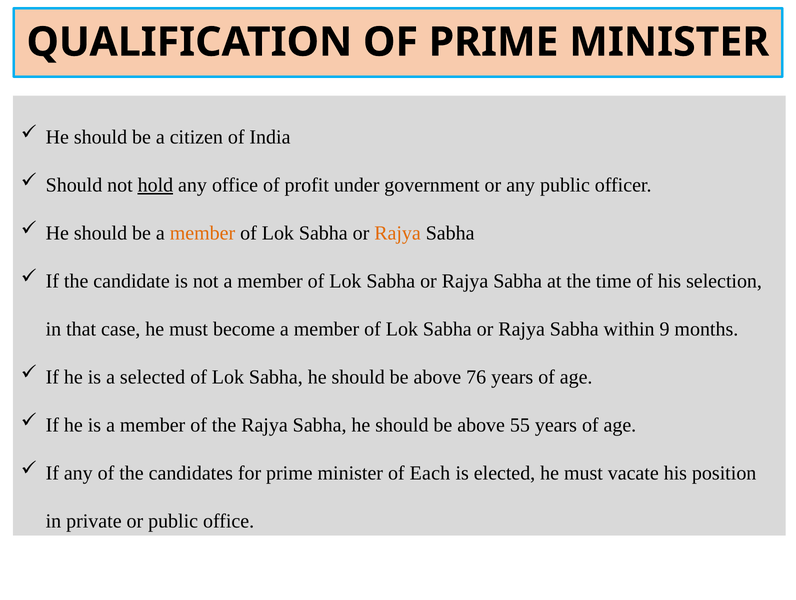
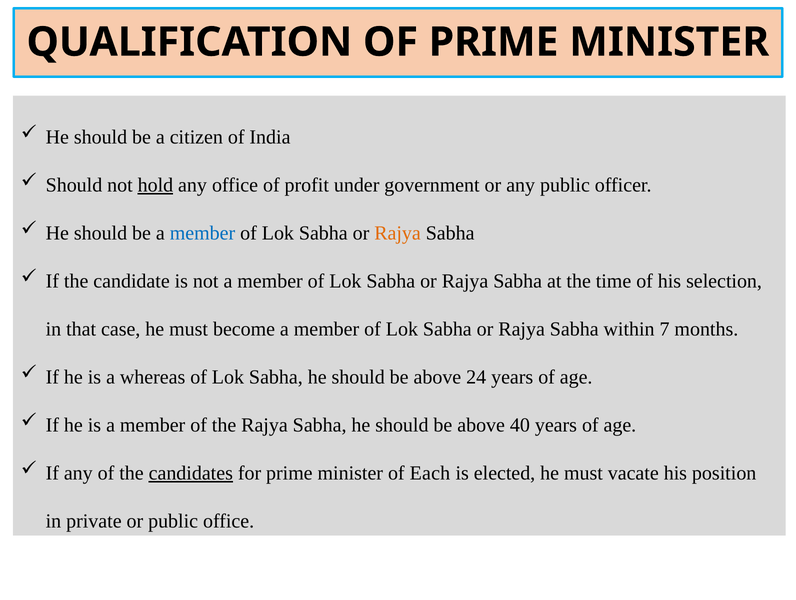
member colour: orange -> blue (203, 233)
9: 9 -> 7 (665, 329)
selected: selected -> whereas (153, 377)
76: 76 -> 24 (476, 377)
55: 55 -> 40 (520, 425)
candidates underline: none -> present (191, 473)
